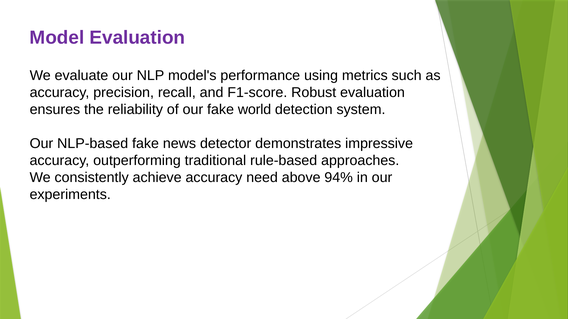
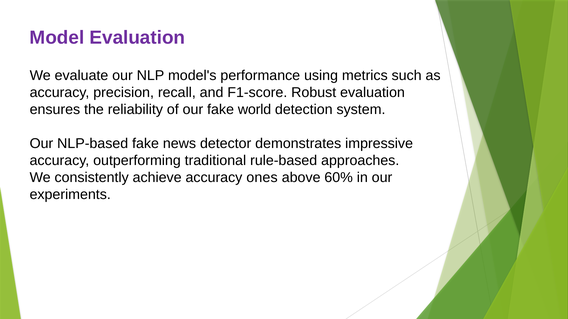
need: need -> ones (262, 178)
94%: 94% -> 60% (339, 178)
